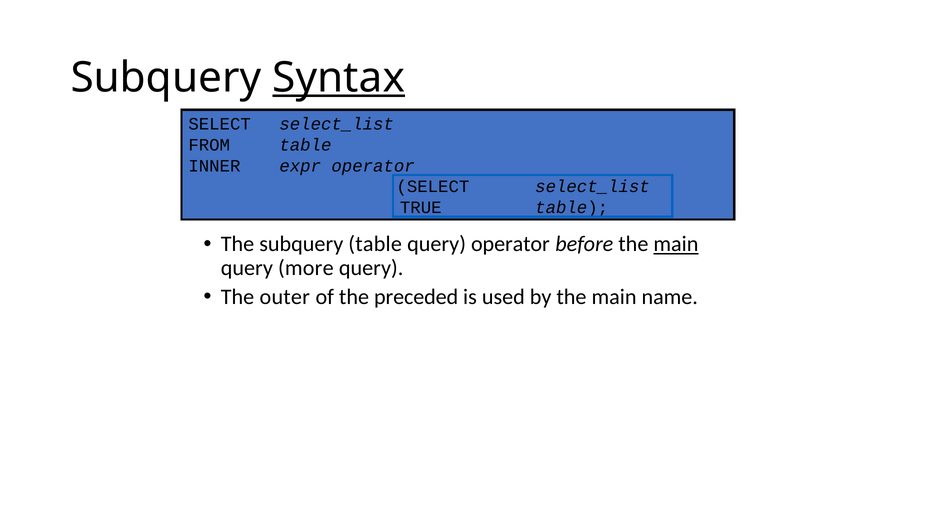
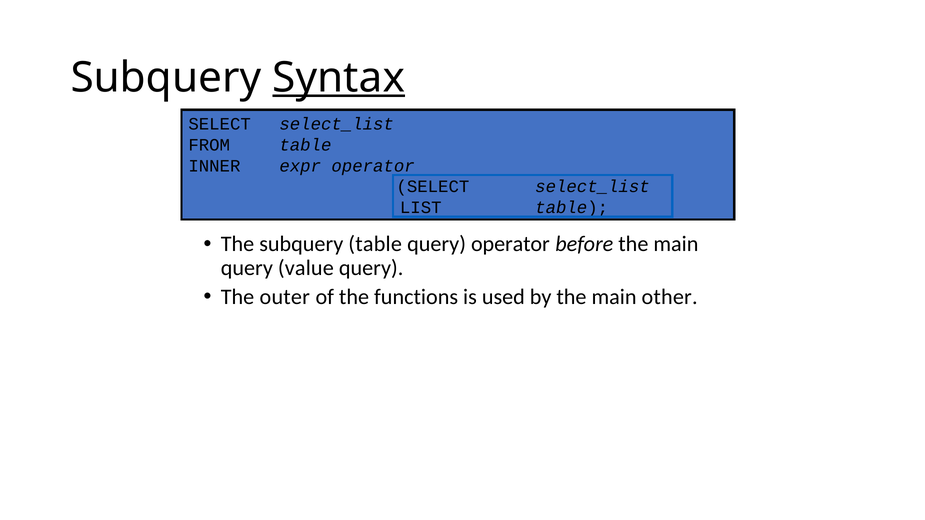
TRUE: TRUE -> LIST (421, 208)
main underline: present -> none (676, 244)
more: more -> value (306, 268)
preceded: preceded -> functions (416, 297)
name: name -> other (670, 297)
